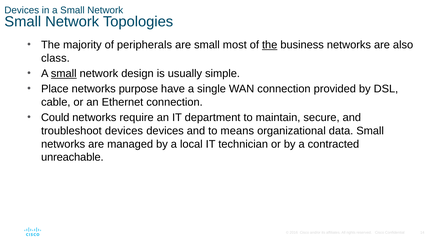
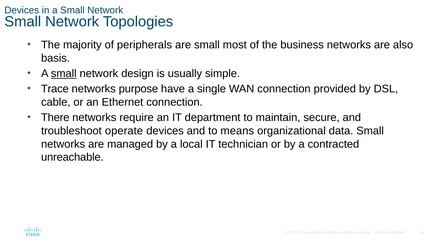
the underline: present -> none (270, 45)
class: class -> basis (55, 58)
Place: Place -> Trace (55, 89)
Could: Could -> There (55, 118)
troubleshoot devices: devices -> operate (124, 131)
